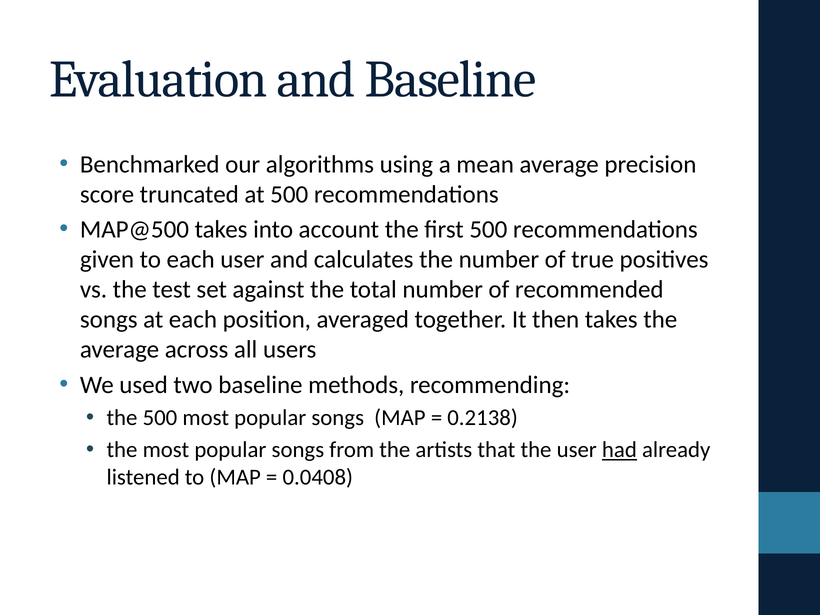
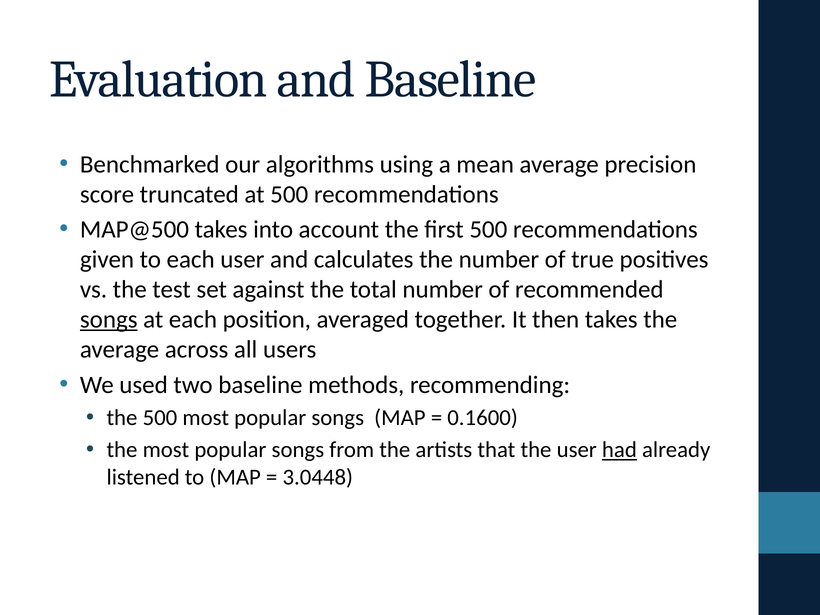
songs underline: none -> present (109, 320)
0.2138: 0.2138 -> 0.1600 (483, 418)
0.0408: 0.0408 -> 3.0448 (318, 477)
